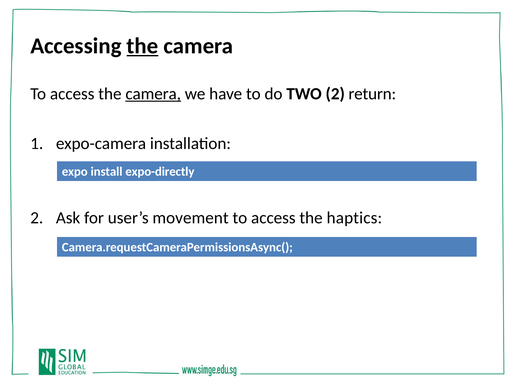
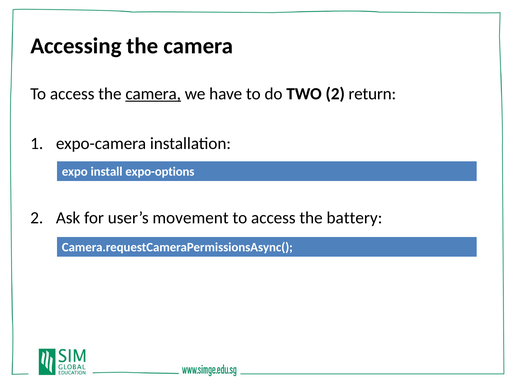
the underline: present -> none (142, 46)
expo-directly: expo-directly -> expo-options (160, 172)
haptics: haptics -> battery (354, 218)
